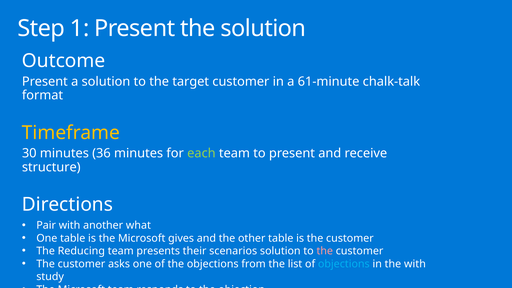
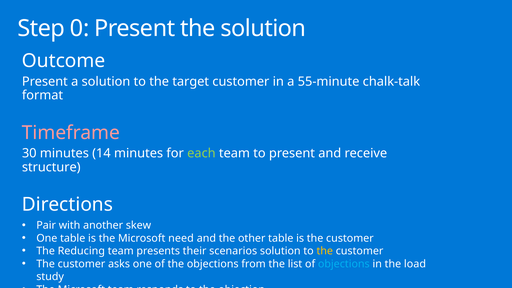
1: 1 -> 0 (80, 29)
61-minute: 61-minute -> 55-minute (329, 82)
Timeframe colour: yellow -> pink (71, 133)
36: 36 -> 14 (101, 153)
what: what -> skew (138, 225)
Microsoft gives: gives -> need (181, 238)
the colour: pink -> yellow (325, 251)
the with: with -> load (415, 264)
